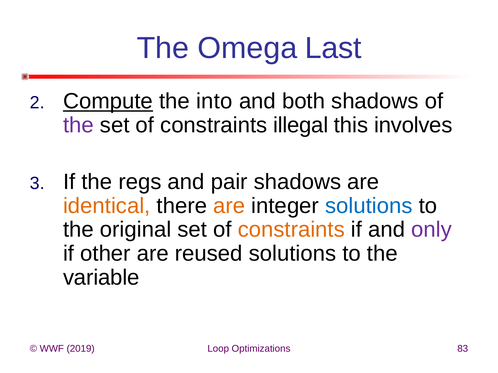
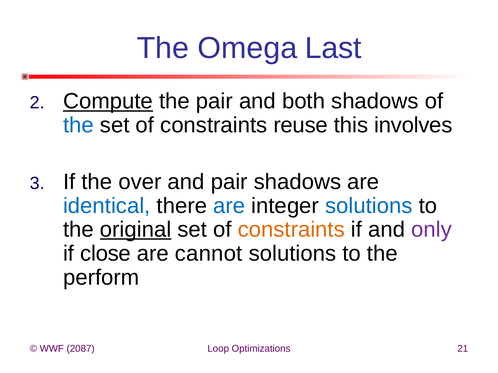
the into: into -> pair (214, 101)
the colour: purple -> blue (78, 125)
illegal: illegal -> reuse (301, 125)
regs: regs -> over (140, 182)
identical colour: orange -> blue (107, 206)
are colour: orange -> blue (229, 206)
original underline: none -> present (136, 230)
other: other -> close (106, 254)
reused: reused -> cannot (209, 254)
variable: variable -> perform (101, 278)
2019: 2019 -> 2087 (81, 349)
83: 83 -> 21 (463, 349)
